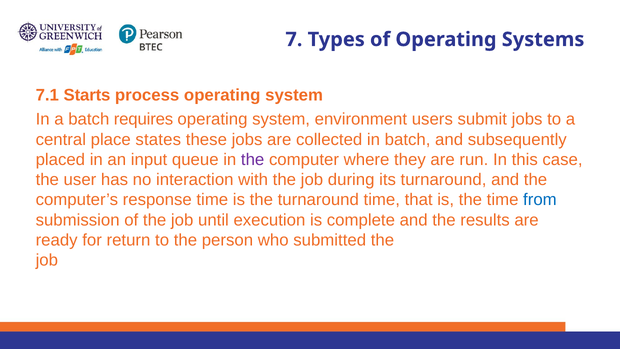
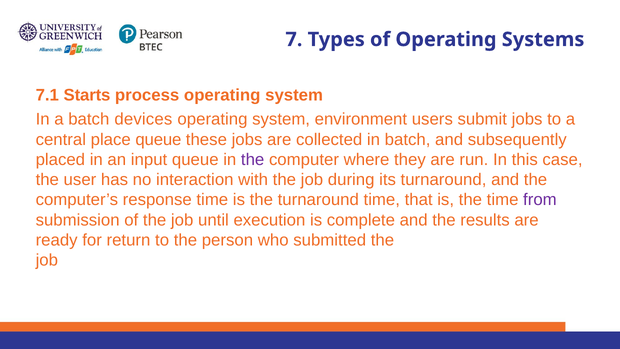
requires: requires -> devices (143, 119)
place states: states -> queue (158, 139)
from colour: blue -> purple (540, 200)
